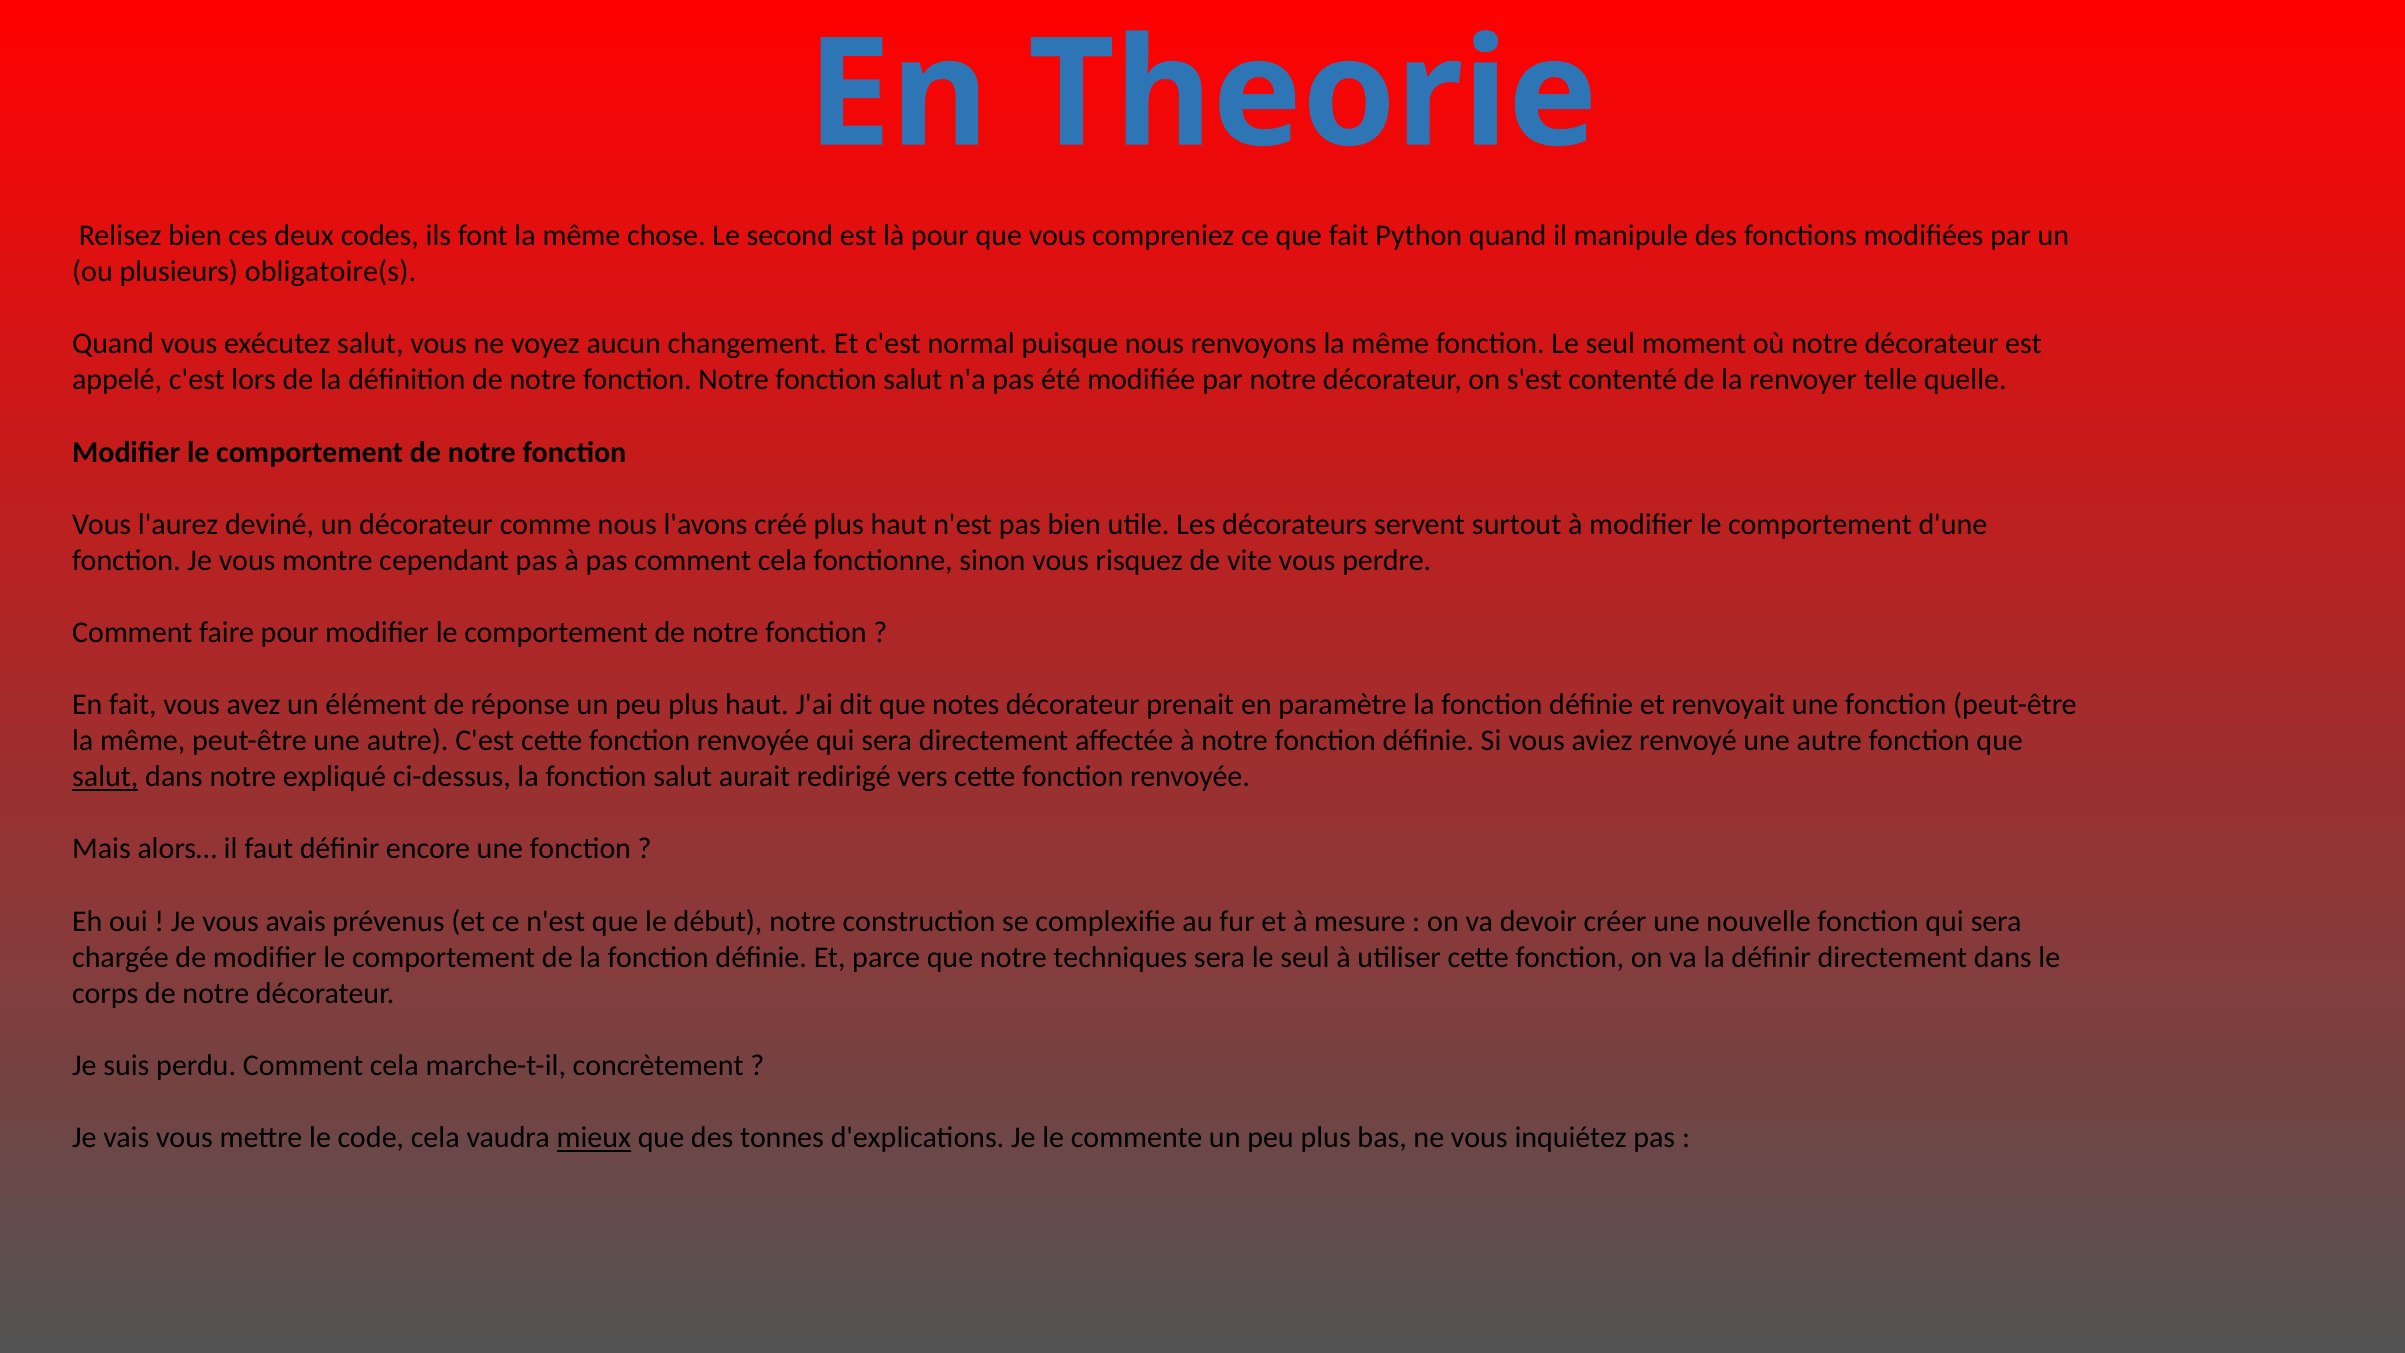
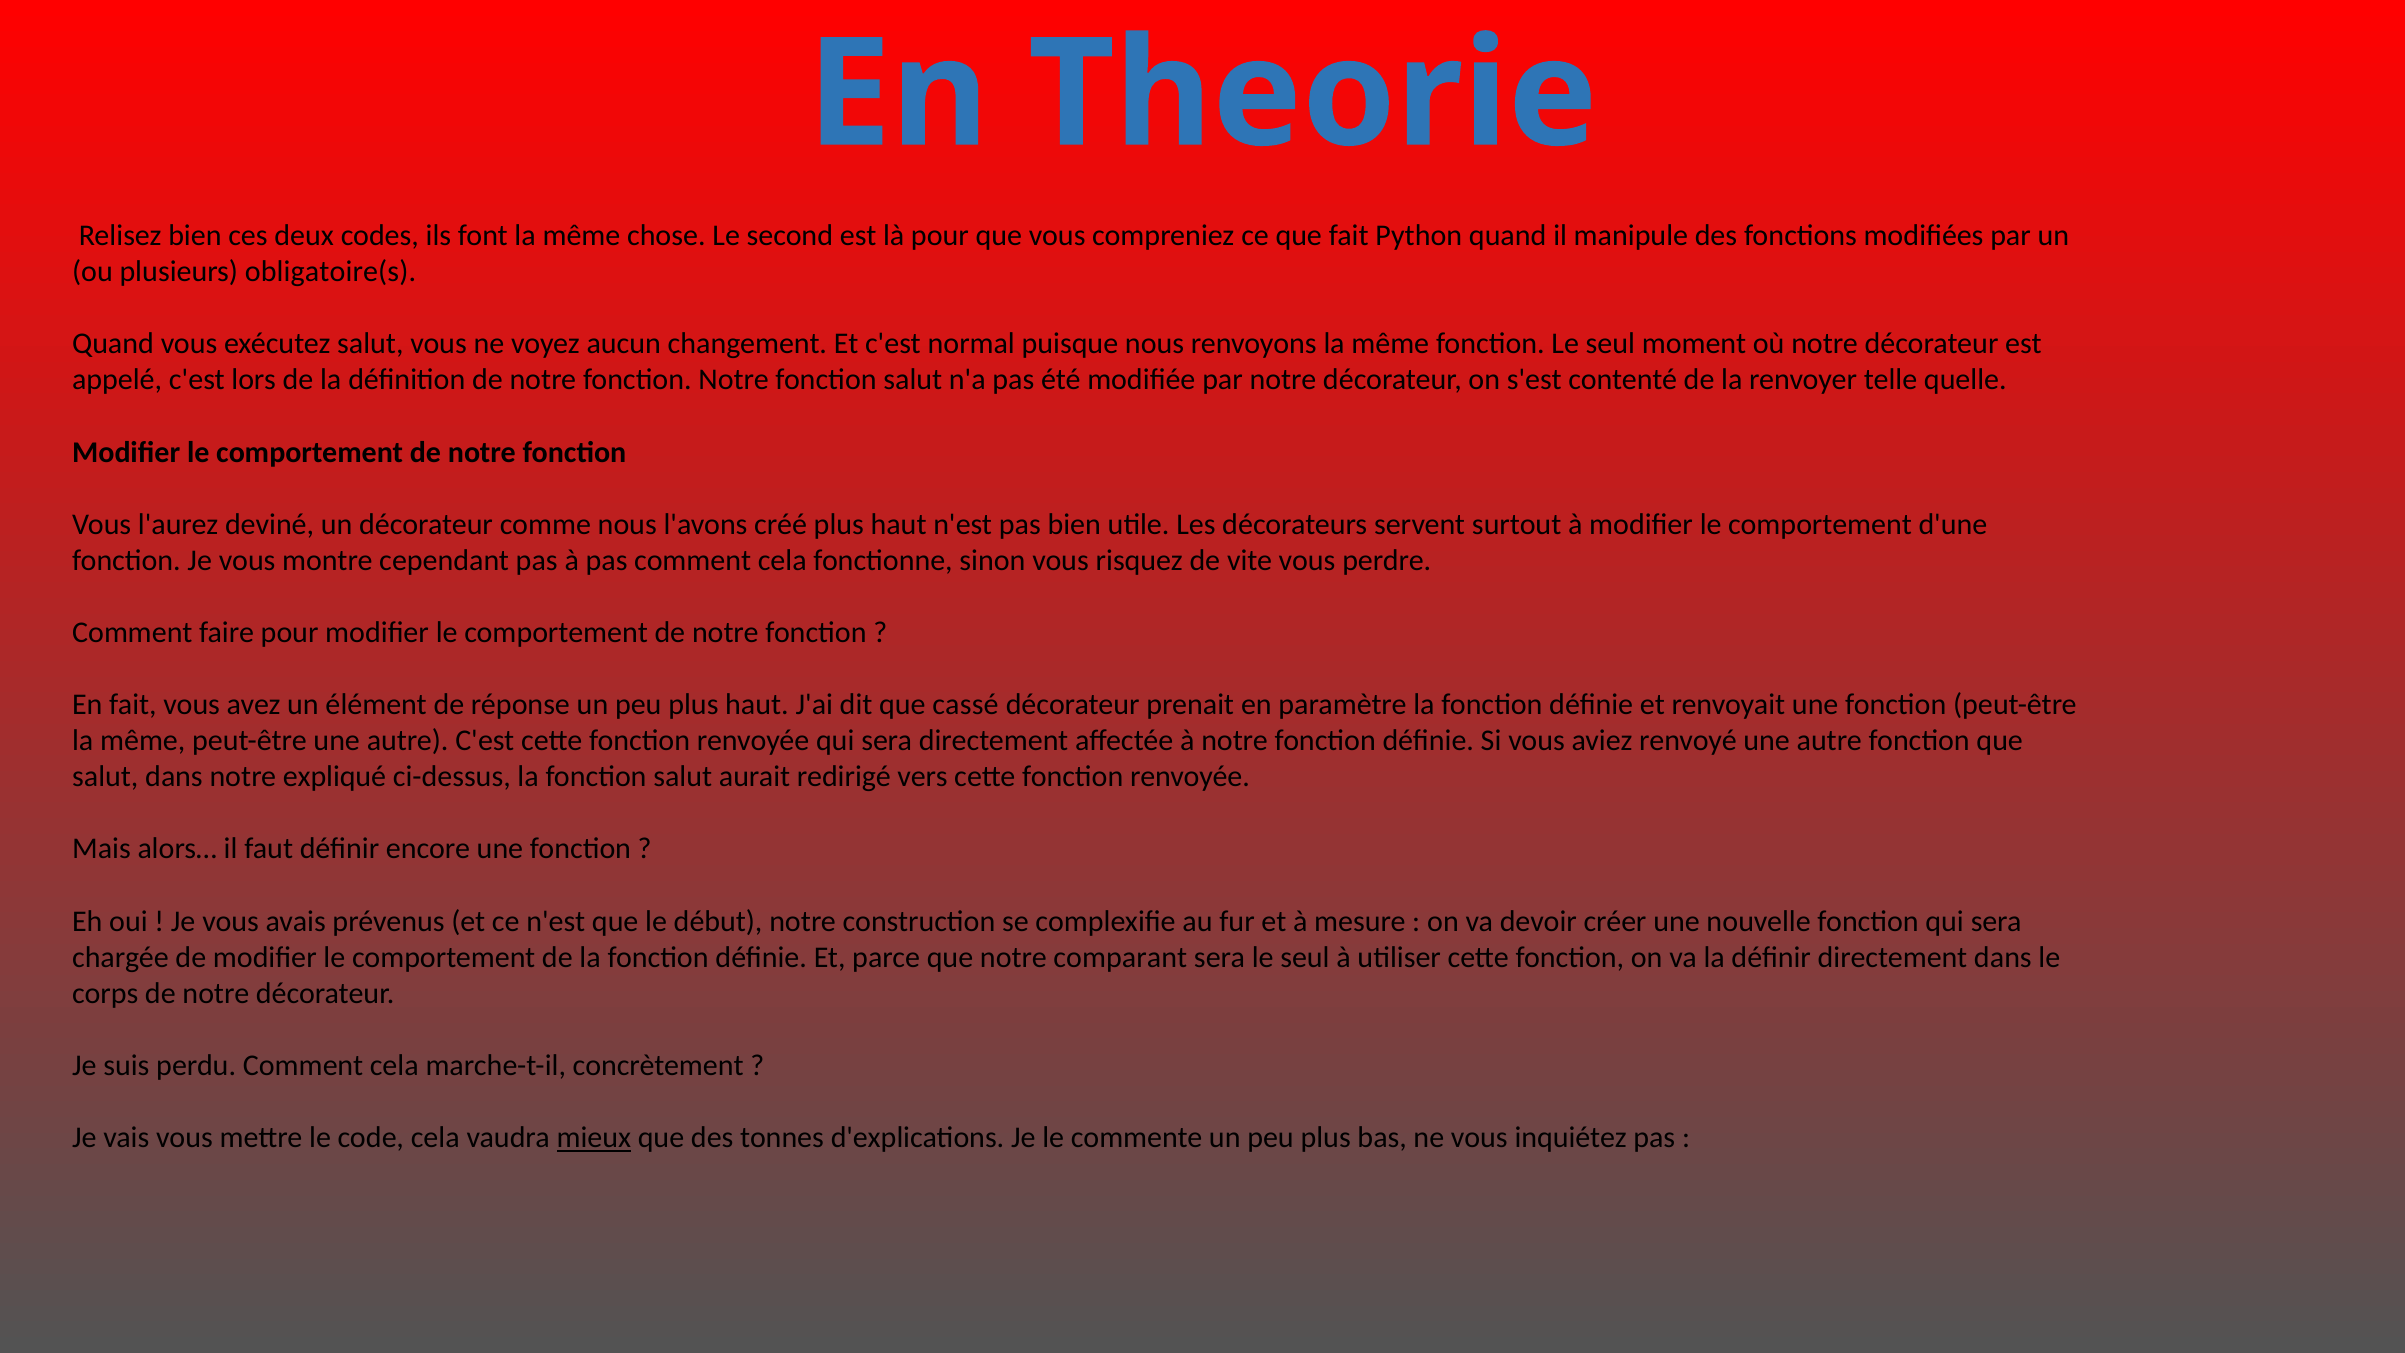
notes: notes -> cassé (965, 705)
salut underline: present -> none (105, 777)
techniques: techniques -> comparant (1120, 957)
